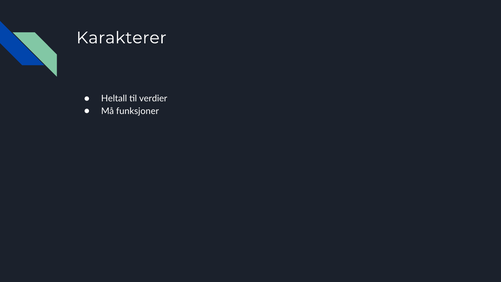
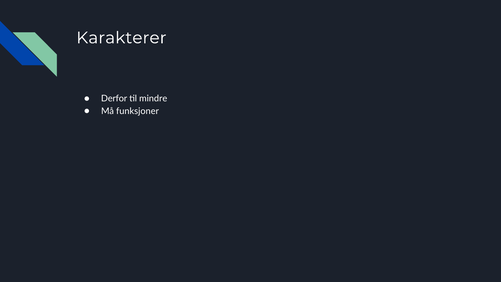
Heltall: Heltall -> Derfor (114, 99)
verdier: verdier -> mindre (153, 99)
